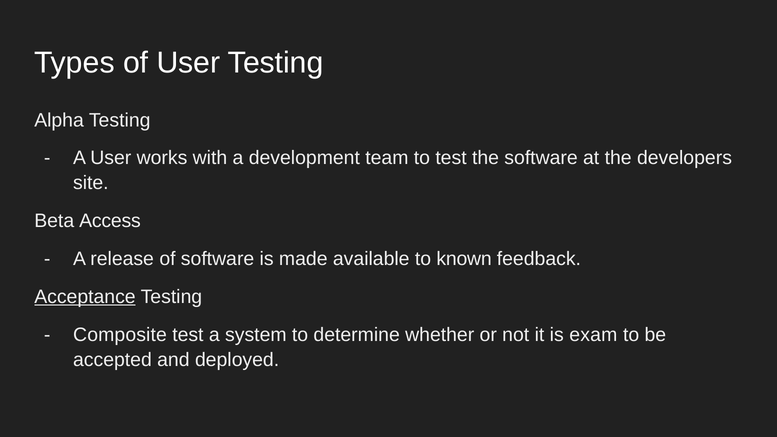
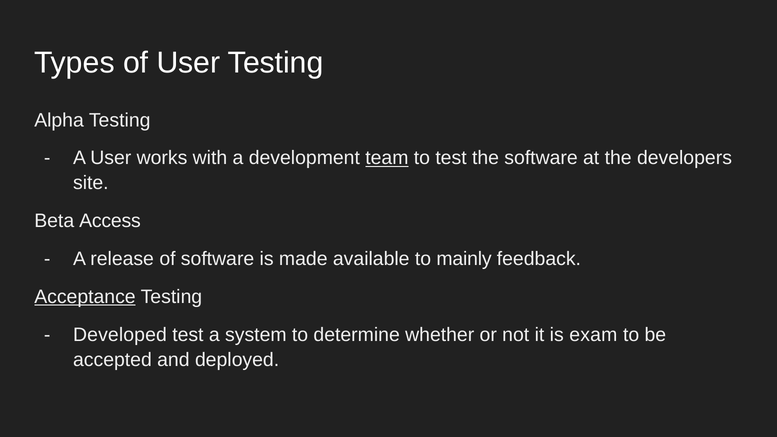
team underline: none -> present (387, 158)
known: known -> mainly (464, 259)
Composite: Composite -> Developed (120, 335)
